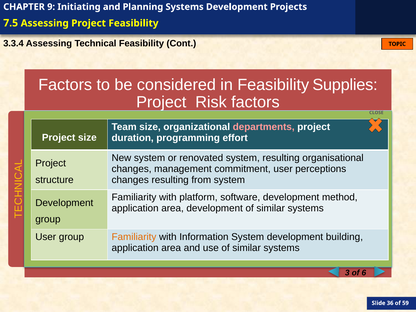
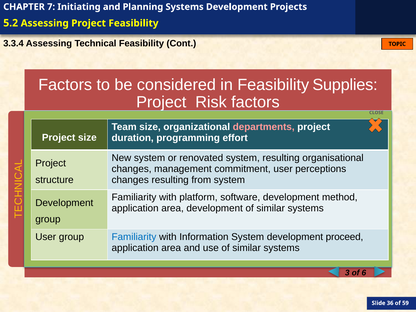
9: 9 -> 7 (51, 7)
7.5: 7.5 -> 5.2 (11, 23)
Familiarity colour: orange -> blue (134, 237)
building: building -> proceed (345, 237)
